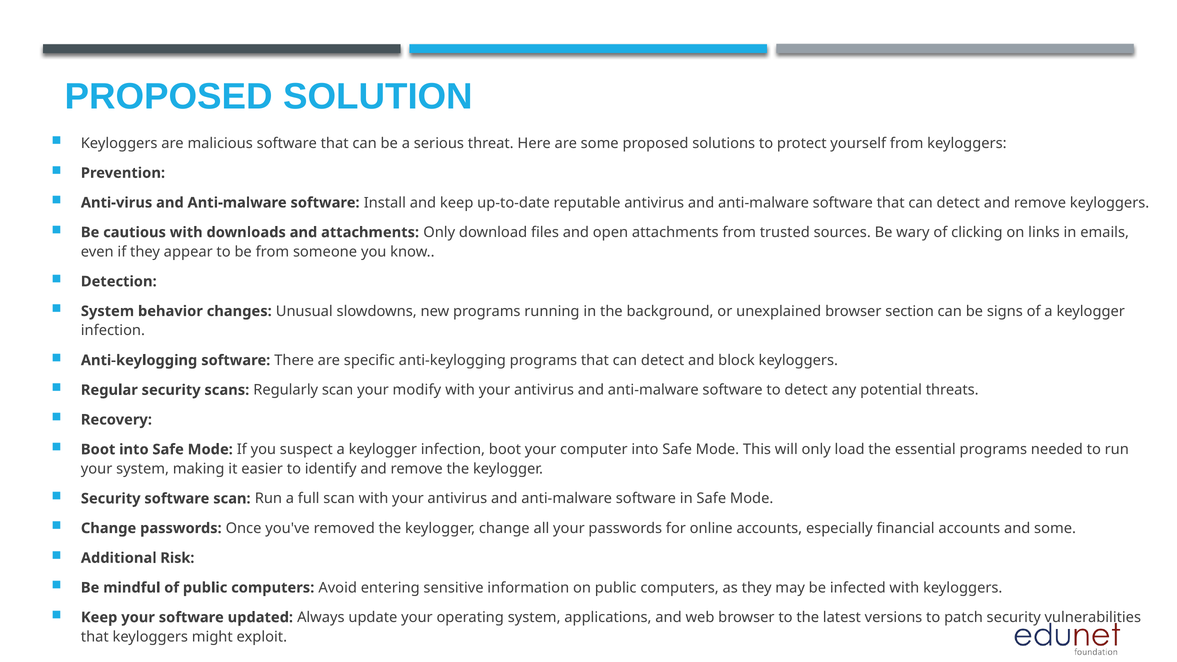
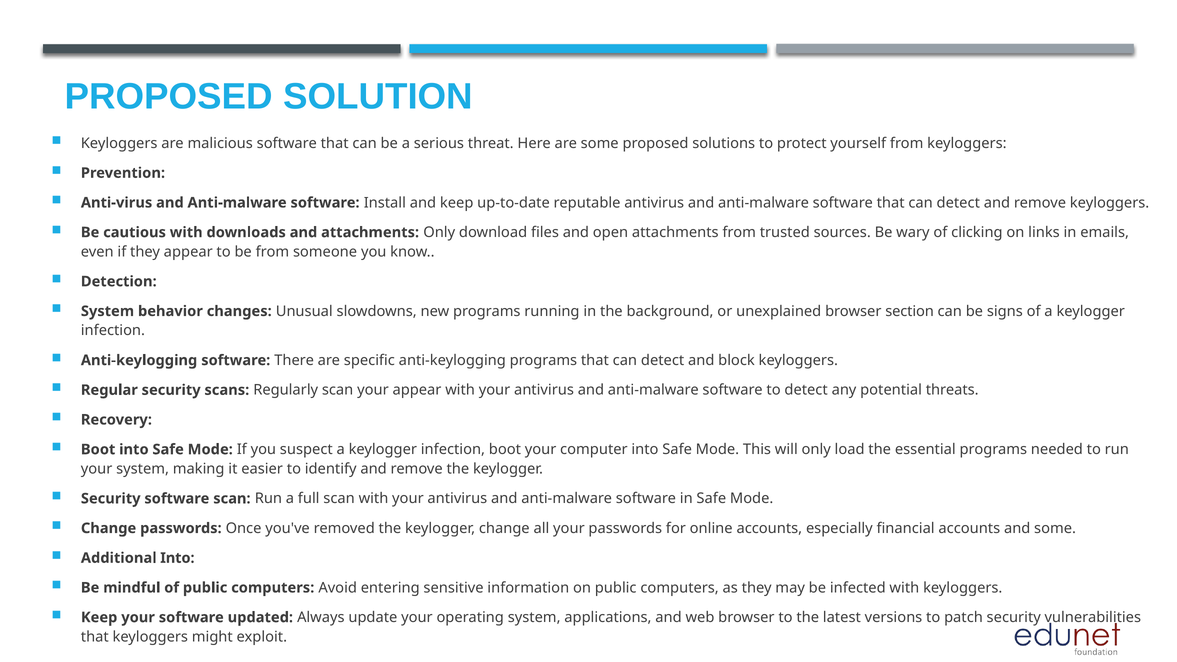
your modify: modify -> appear (417, 390)
Additional Risk: Risk -> Into (177, 558)
